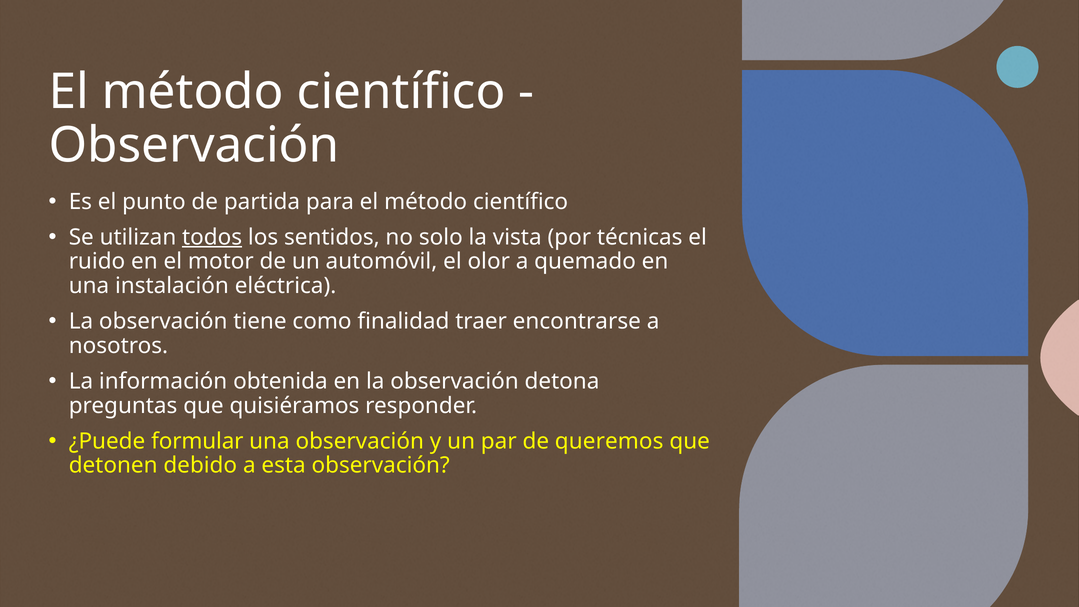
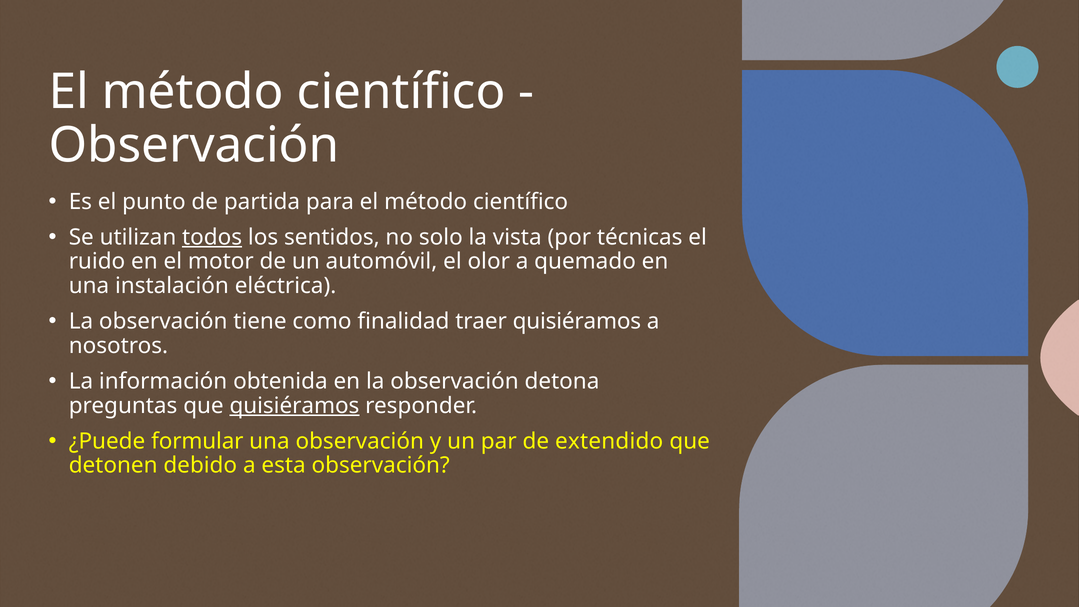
traer encontrarse: encontrarse -> quisiéramos (577, 321)
quisiéramos underline: none -> present (294, 406)
queremos: queremos -> extendido (609, 441)
